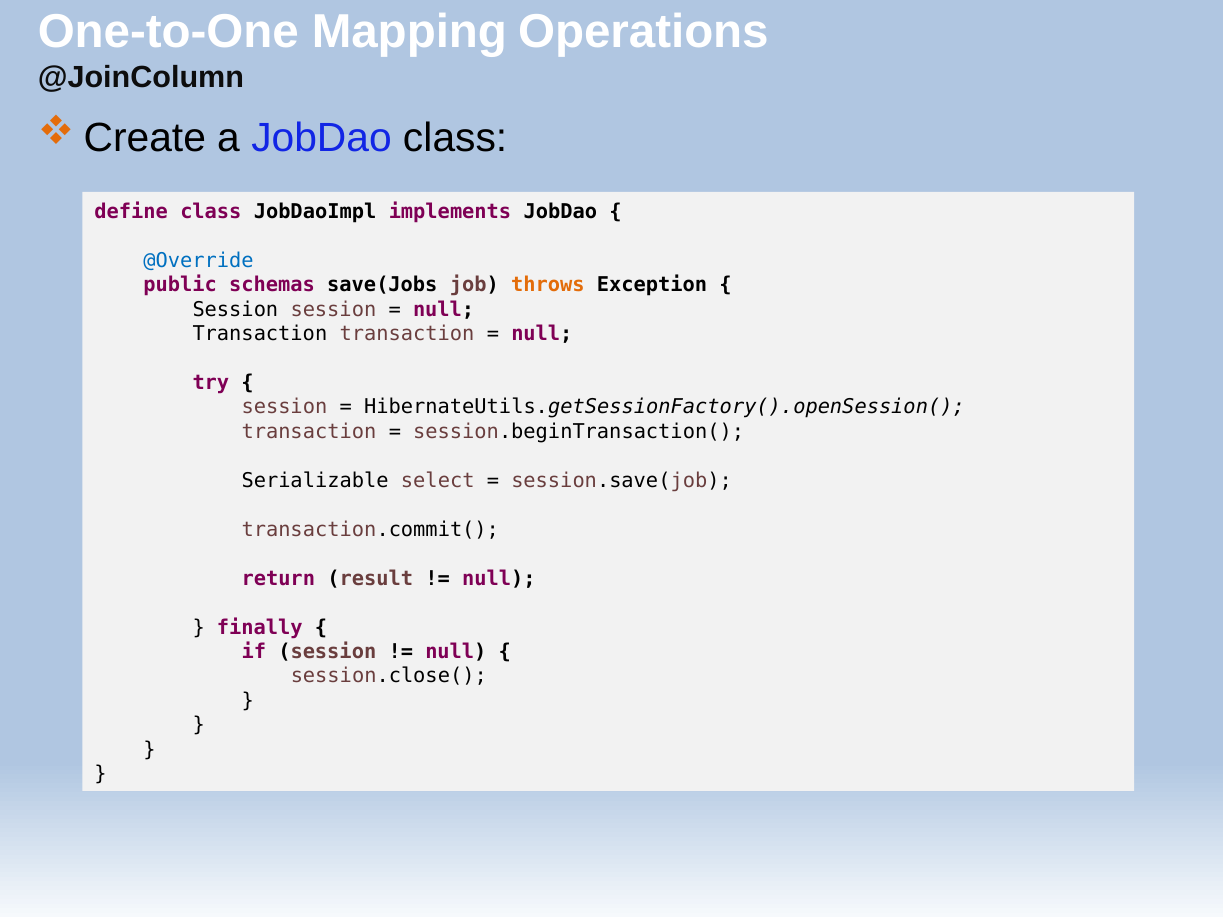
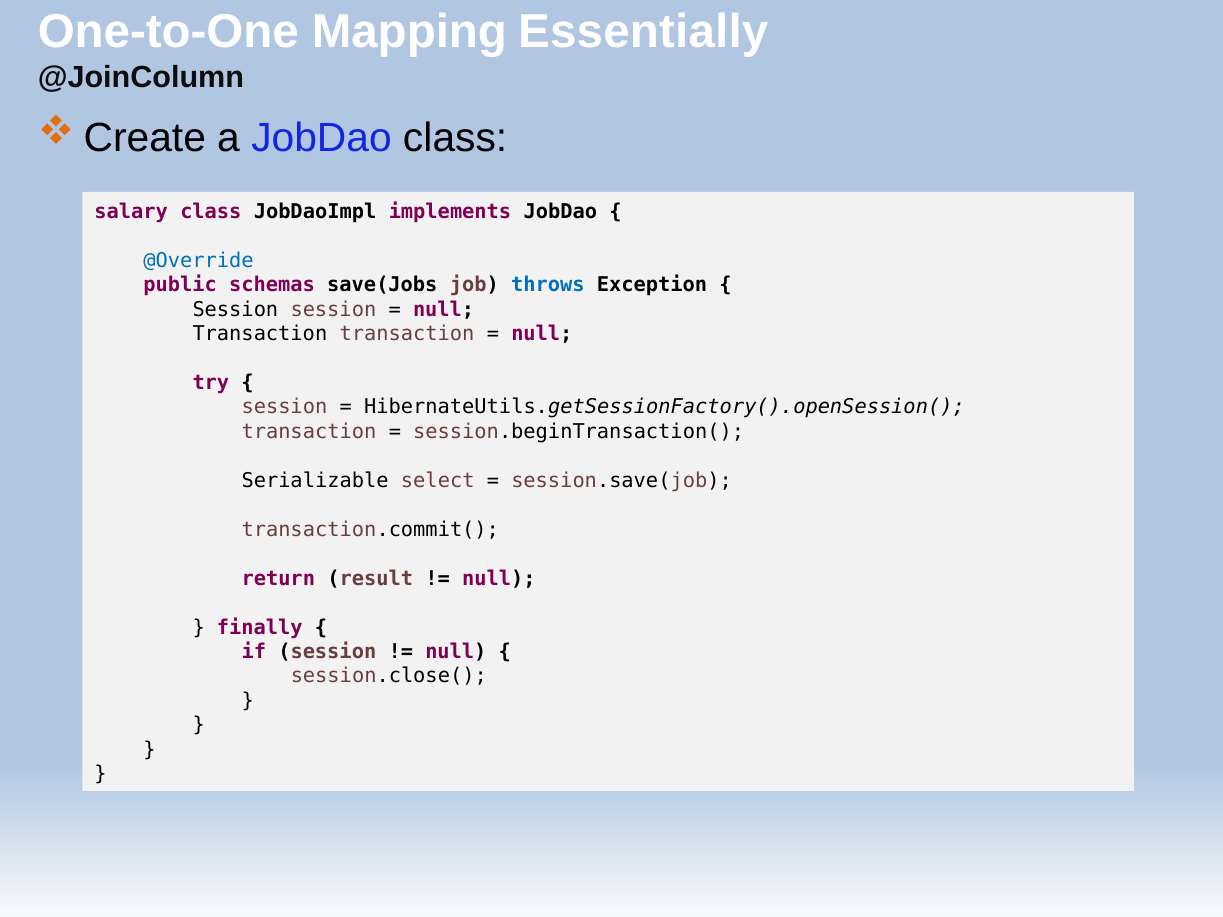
Operations: Operations -> Essentially (643, 32)
define: define -> salary (131, 212)
throws colour: orange -> blue (548, 285)
